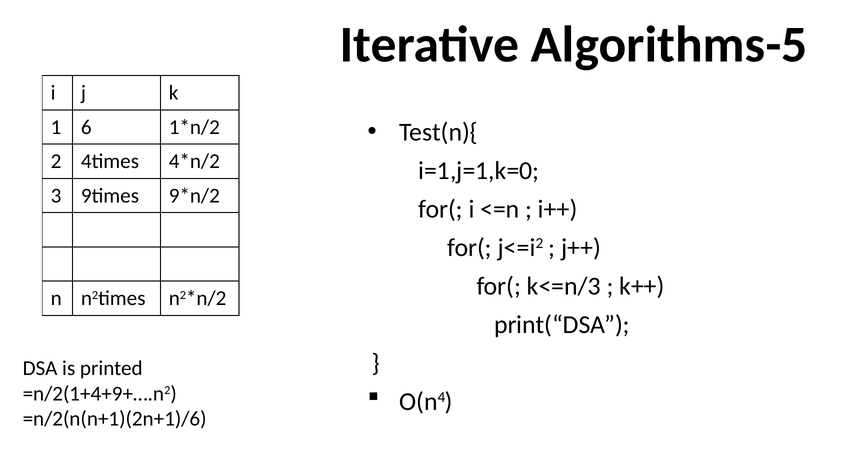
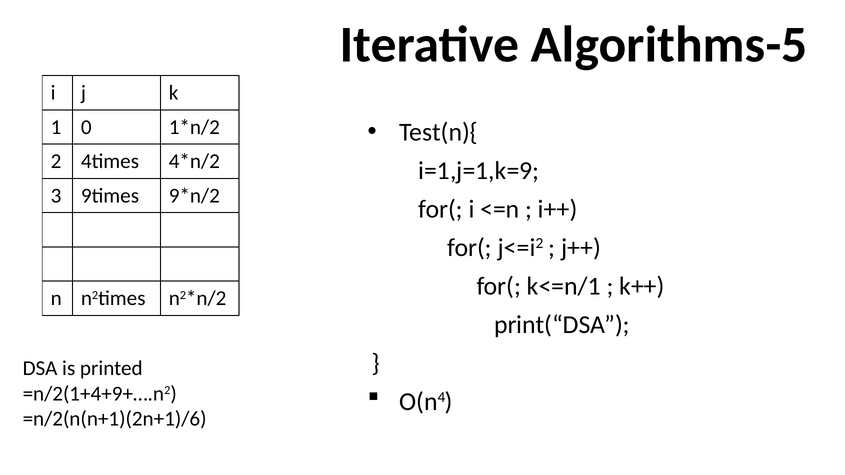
6: 6 -> 0 (86, 127)
i=1,j=1,k=0: i=1,j=1,k=0 -> i=1,j=1,k=9 (479, 171)
k<=n/3: k<=n/3 -> k<=n/1 (564, 286)
